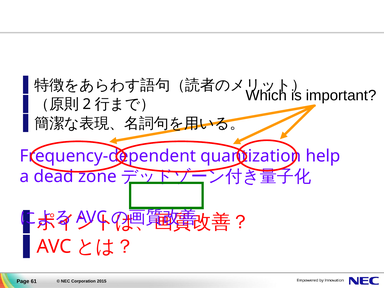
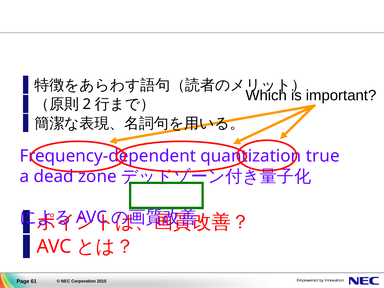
help: help -> true (323, 156)
